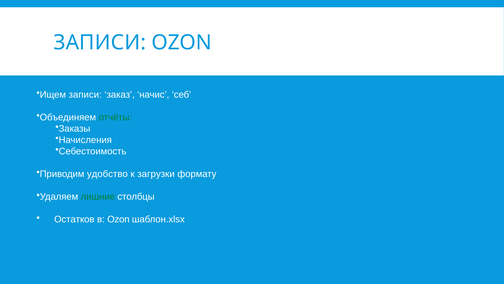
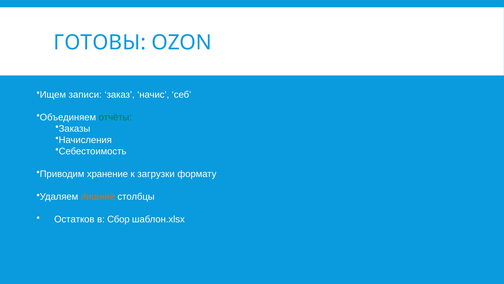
ЗАПИСИ: ЗАПИСИ -> ГОТОВЫ (100, 42)
удобство: удобство -> хранение (107, 174)
лишние colour: green -> orange (98, 196)
в Ozon: Ozon -> Сбор (118, 219)
